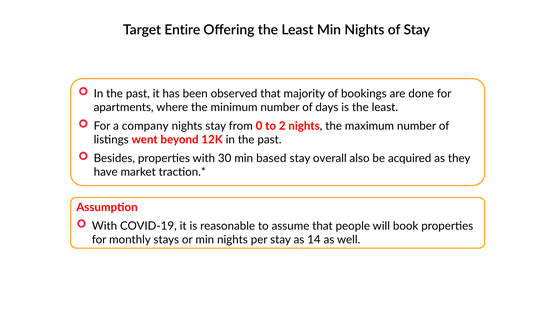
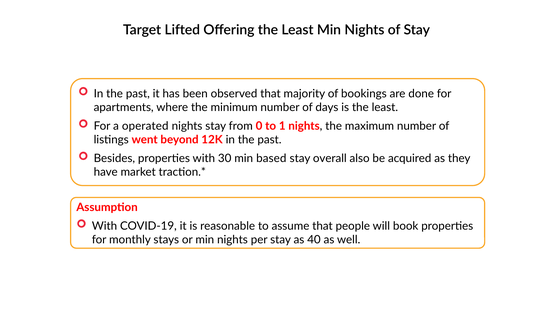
Entire: Entire -> Lifted (182, 30)
company: company -> operated (145, 126)
2: 2 -> 1 (282, 126)
14: 14 -> 40 (314, 240)
